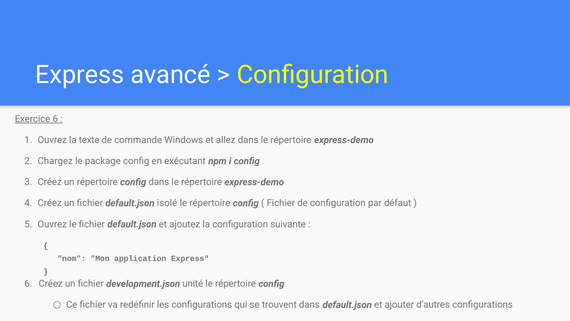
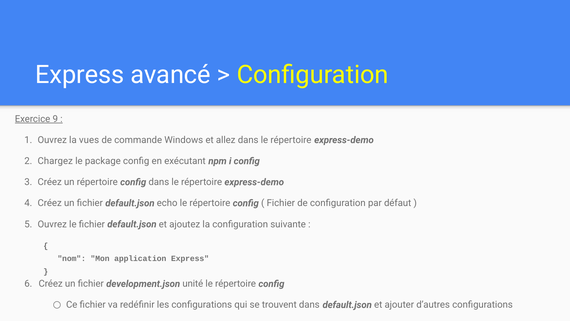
Exercice 6: 6 -> 9 (55, 119)
texte: texte -> vues (89, 140)
isolé: isolé -> echo (167, 203)
